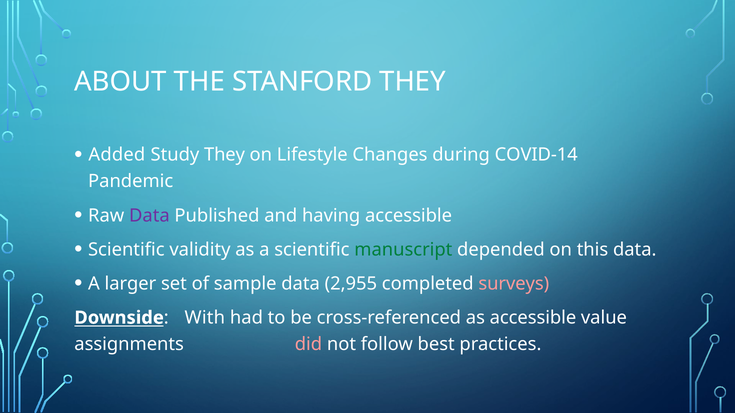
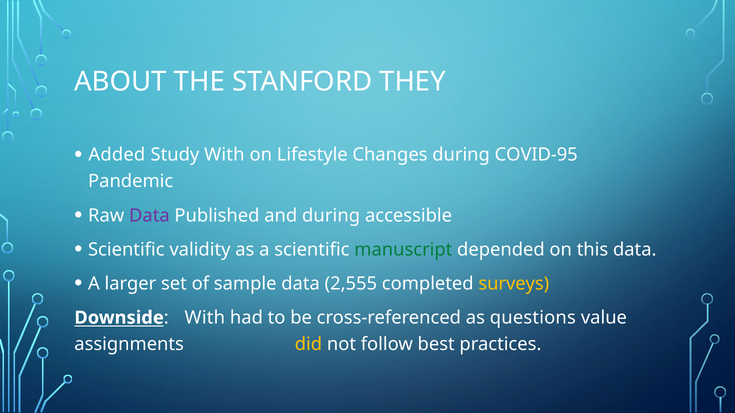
Study They: They -> With (224, 155)
COVID-14: COVID-14 -> COVID-95 (536, 155)
and having: having -> during (331, 216)
2,955: 2,955 -> 2,555 (351, 284)
surveys colour: pink -> yellow (514, 284)
as accessible: accessible -> questions (533, 318)
did colour: pink -> yellow (308, 344)
